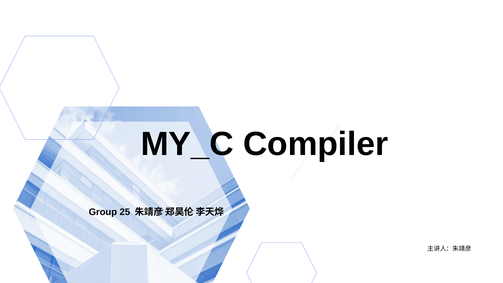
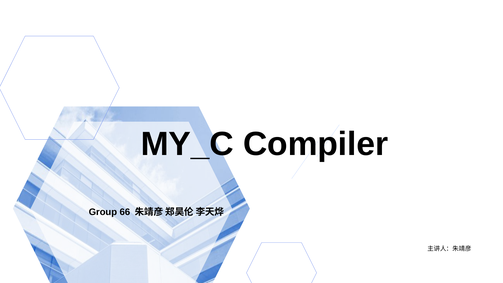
25: 25 -> 66 (125, 212)
